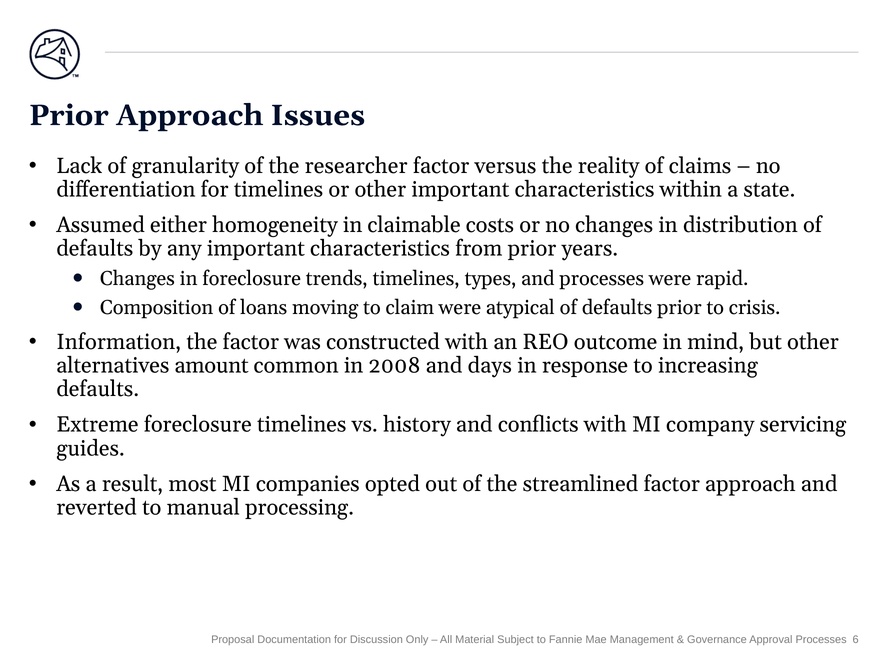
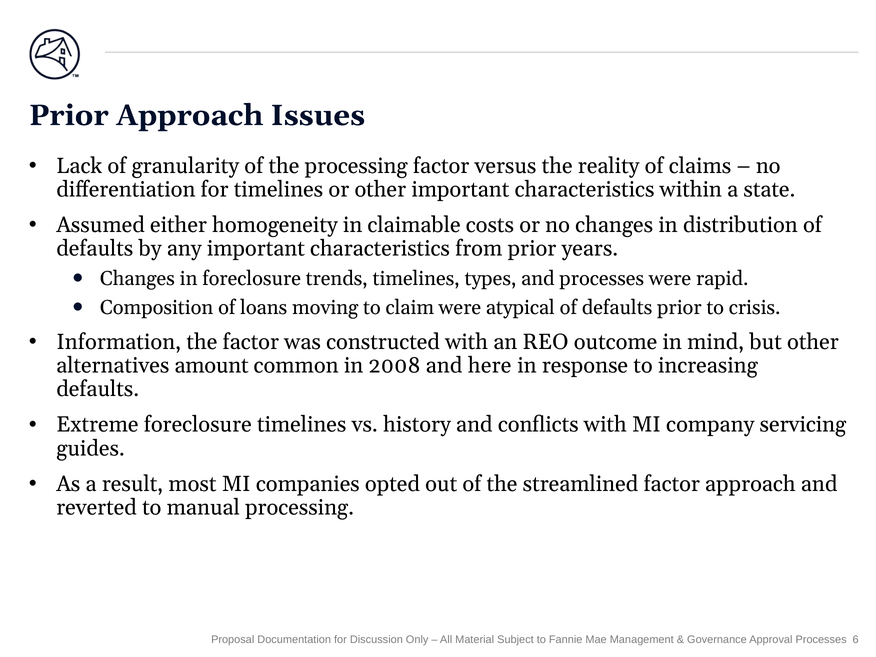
the researcher: researcher -> processing (356, 166)
days: days -> here (490, 366)
